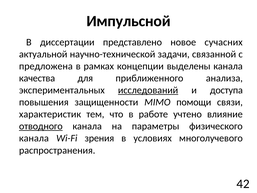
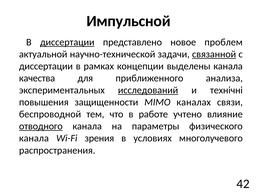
диссертации underline: none -> present (67, 42)
сучасних: сучасних -> проблем (224, 42)
связанной underline: none -> present (214, 54)
предложена: предложена -> диссертации (46, 66)
доступа: доступа -> технічні (226, 90)
помощи: помощи -> каналах (194, 102)
характеристик: характеристик -> беспроводной (50, 114)
